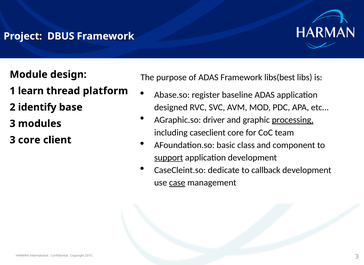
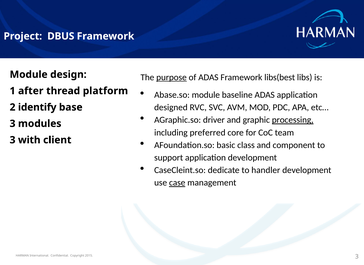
purpose underline: none -> present (171, 77)
learn: learn -> after (31, 91)
Abase.so register: register -> module (206, 95)
caseclient: caseclient -> preferred (208, 133)
3 core: core -> with (29, 140)
support underline: present -> none (169, 158)
callback: callback -> handler (266, 170)
